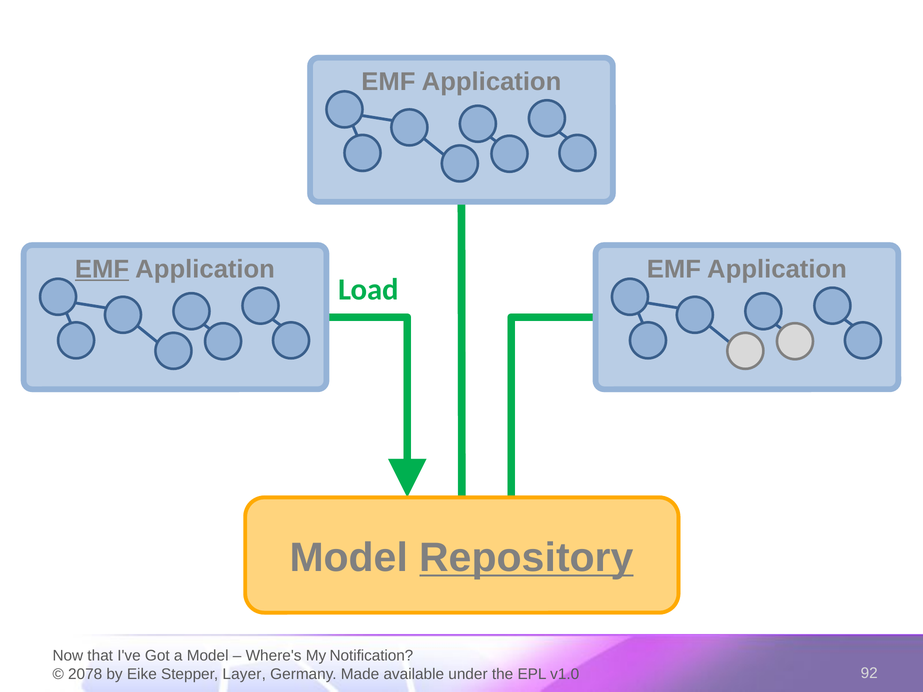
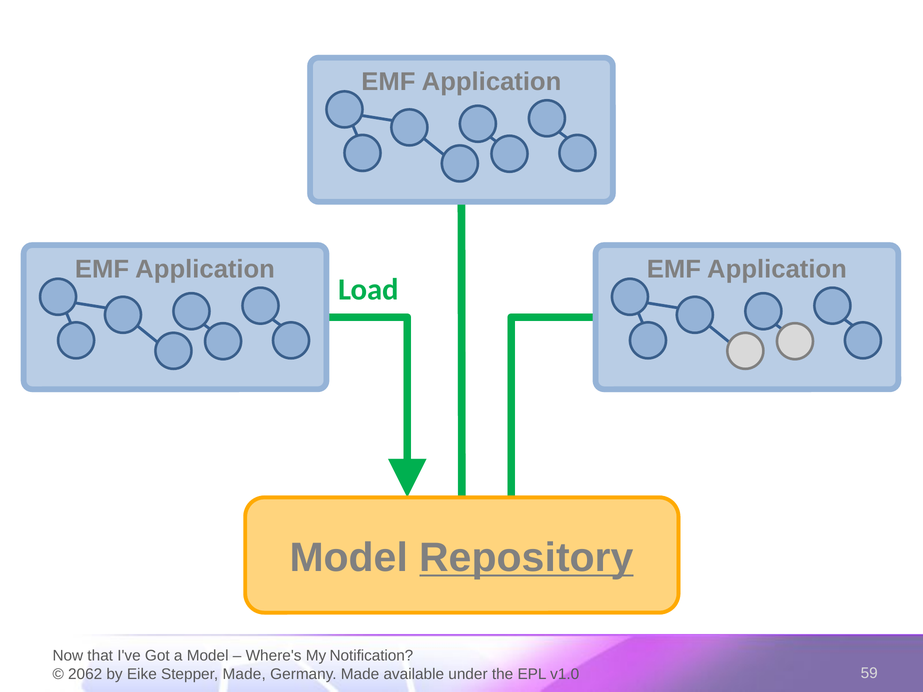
EMF underline: present -> none (102, 269)
2078: 2078 -> 2062 (85, 674)
Stepper Layer: Layer -> Made (244, 674)
92: 92 -> 59 (869, 673)
